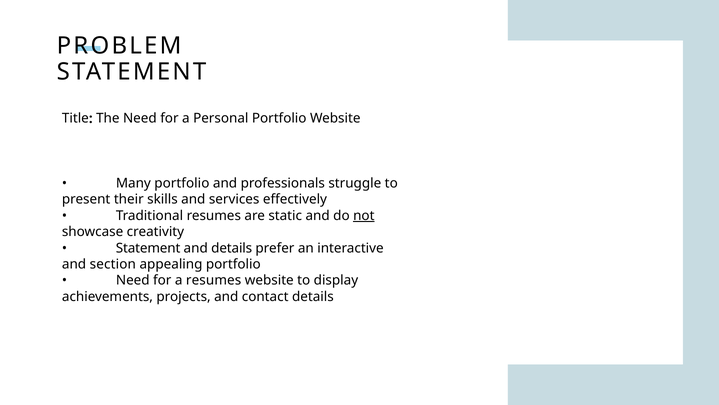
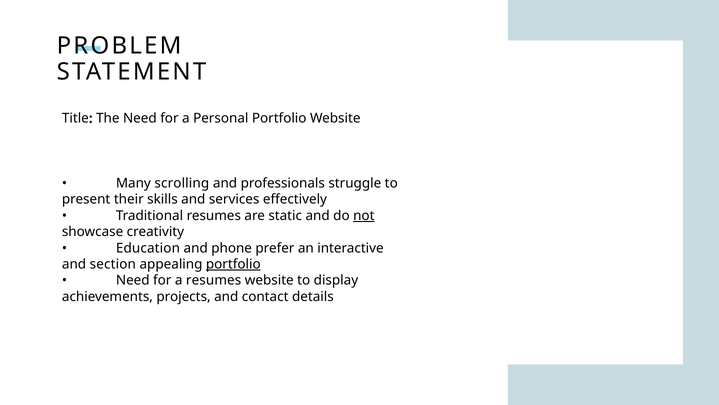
Many portfolio: portfolio -> scrolling (182, 183)
Statement: Statement -> Education (148, 248)
and details: details -> phone (232, 248)
portfolio underline: none -> present (233, 264)
